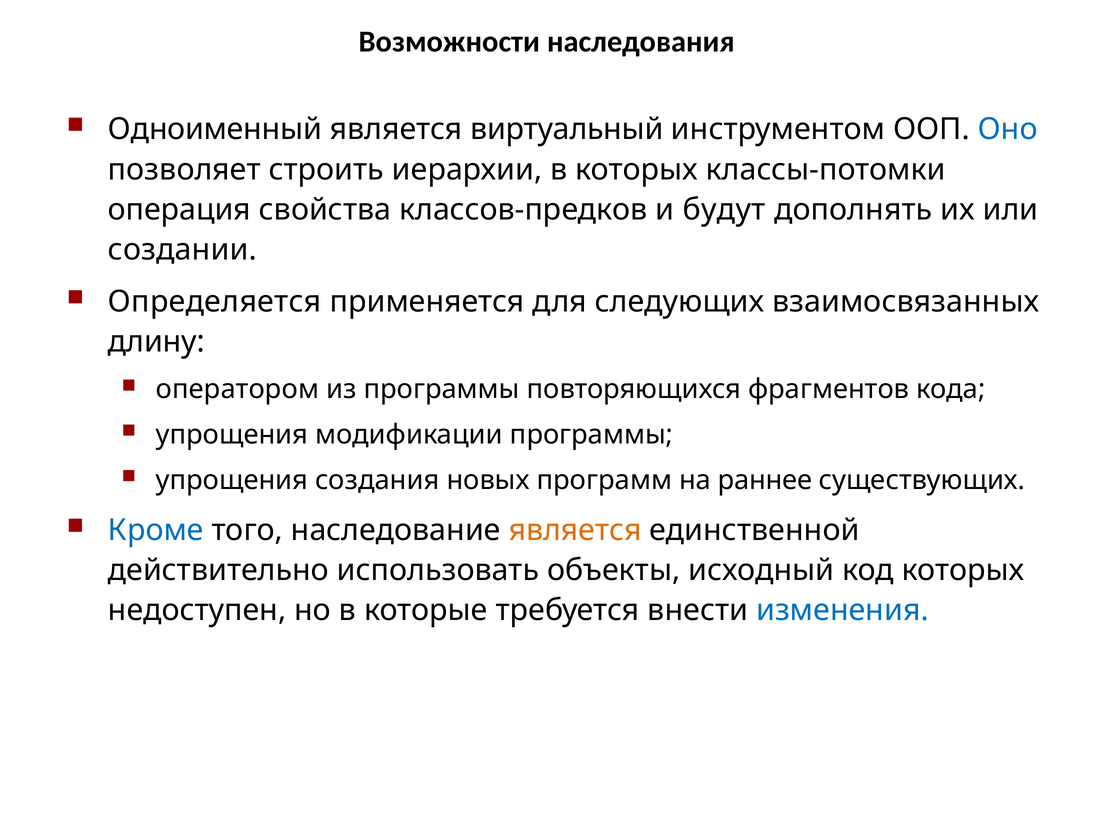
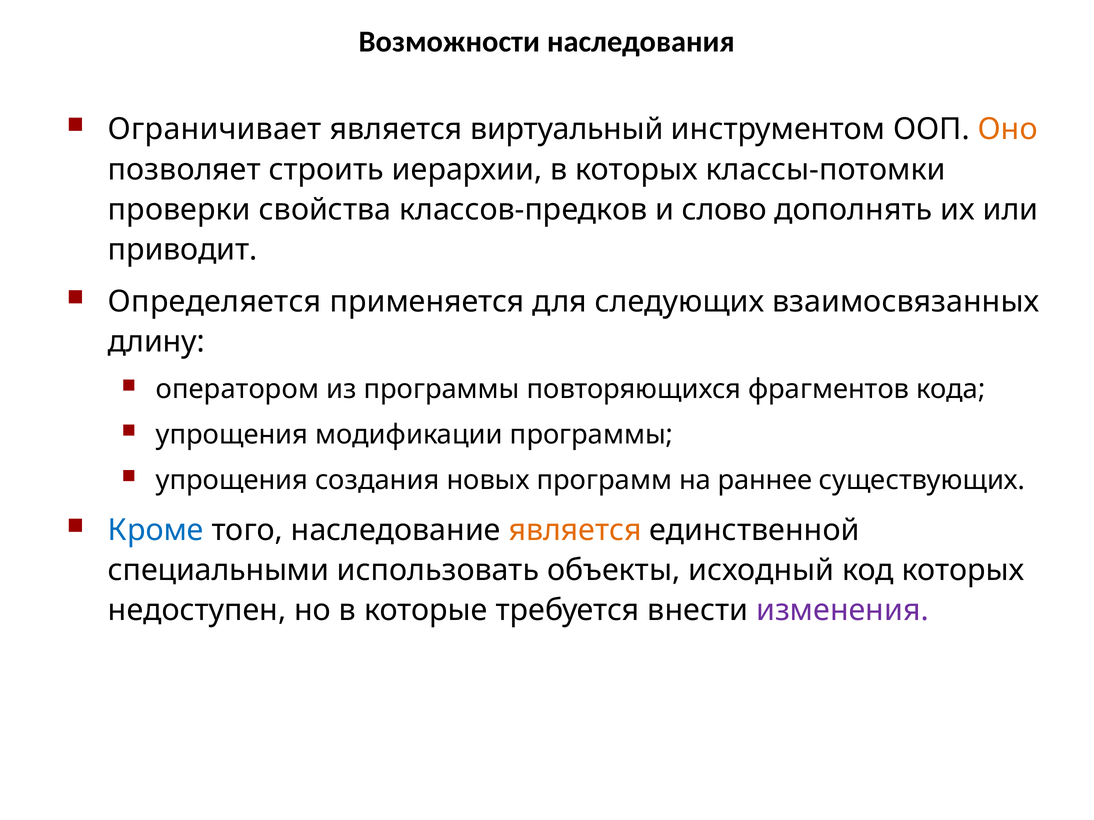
Одноименный: Одноименный -> Ограничивает (215, 130)
Оно colour: blue -> orange (1008, 130)
операция: операция -> проверки (179, 210)
будут: будут -> слово (724, 210)
создании: создании -> приводит (183, 250)
действительно: действительно -> специальными (219, 571)
изменения colour: blue -> purple (842, 611)
